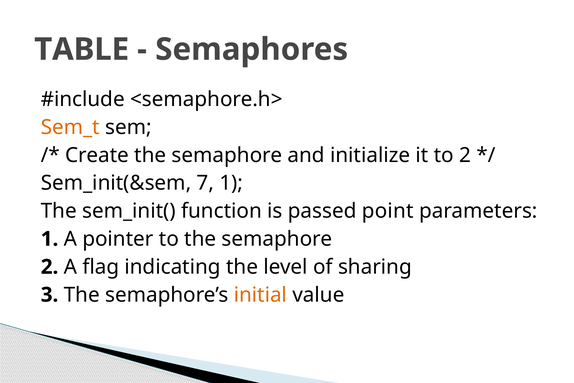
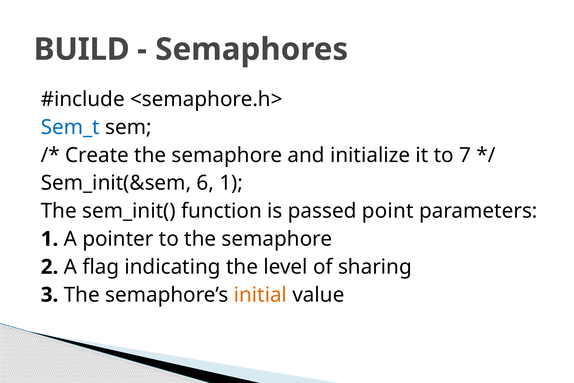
TABLE: TABLE -> BUILD (82, 49)
Sem_t colour: orange -> blue (70, 127)
to 2: 2 -> 7 (465, 155)
7: 7 -> 6 (205, 183)
